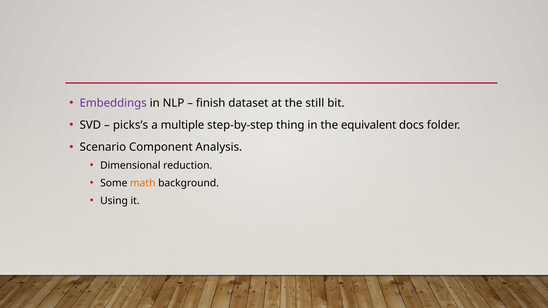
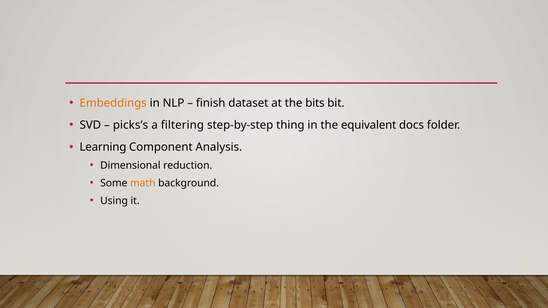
Embeddings colour: purple -> orange (113, 103)
still: still -> bits (315, 103)
multiple: multiple -> filtering (182, 125)
Scenario: Scenario -> Learning (103, 147)
